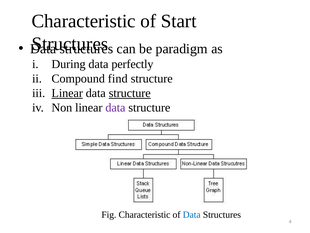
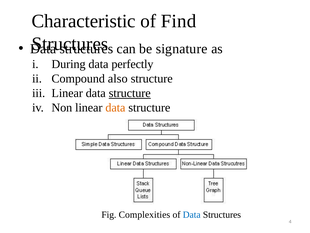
Start: Start -> Find (179, 21)
paradigm: paradigm -> signature (182, 49)
find: find -> also (118, 79)
Linear underline: present -> none (67, 93)
data colour: purple -> orange (115, 107)
Fig Characteristic: Characteristic -> Complexities (144, 214)
